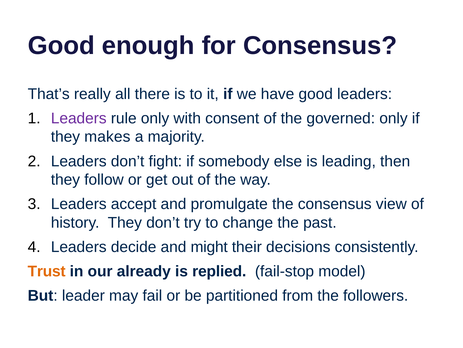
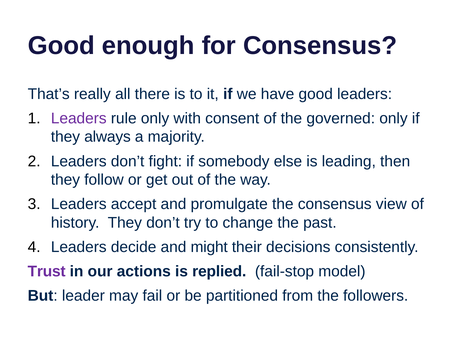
makes: makes -> always (107, 137)
Trust colour: orange -> purple (47, 271)
already: already -> actions (144, 271)
